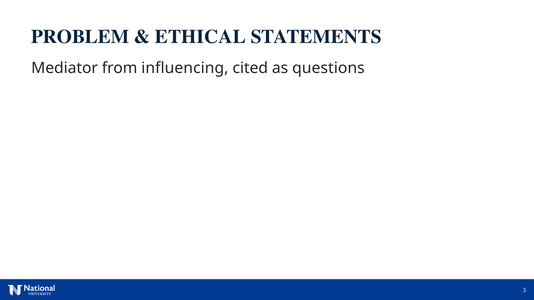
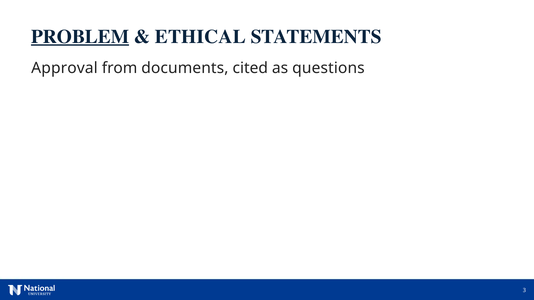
PROBLEM underline: none -> present (80, 37)
Mediator: Mediator -> Approval (64, 68)
influencing: influencing -> documents (185, 68)
